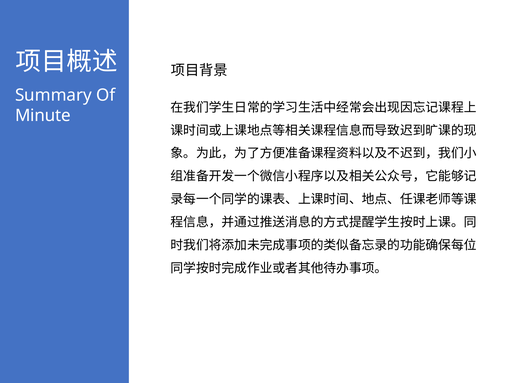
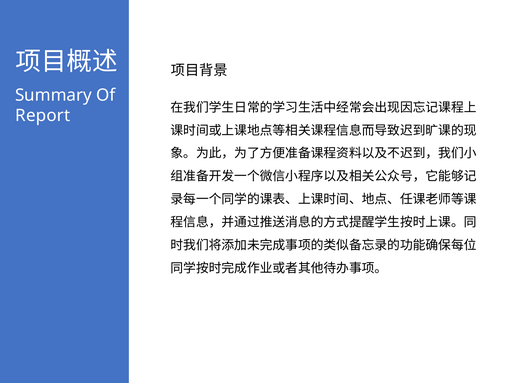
Minute: Minute -> Report (43, 115)
